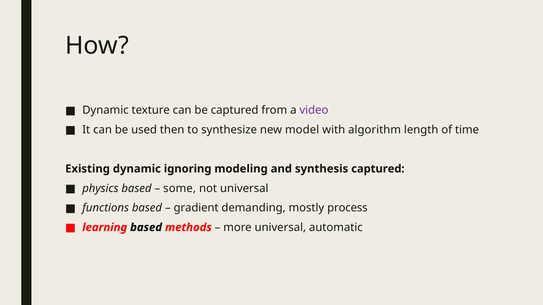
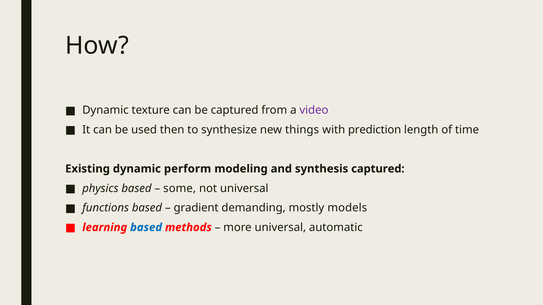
model: model -> things (302, 130)
algorithm: algorithm -> prediction (375, 130)
ignoring: ignoring -> perform (188, 169)
process: process -> models (347, 208)
based colour: black -> blue (146, 228)
